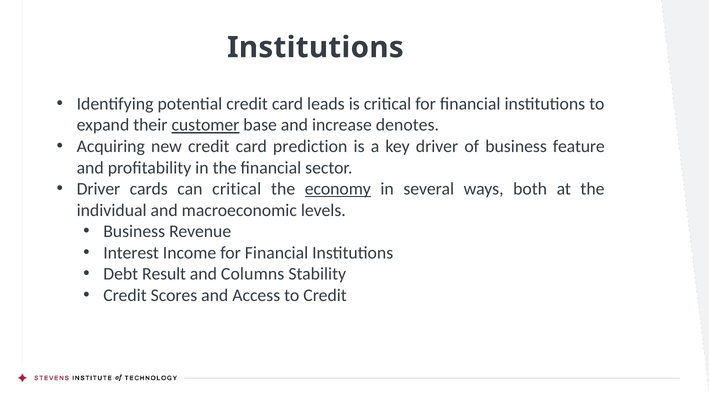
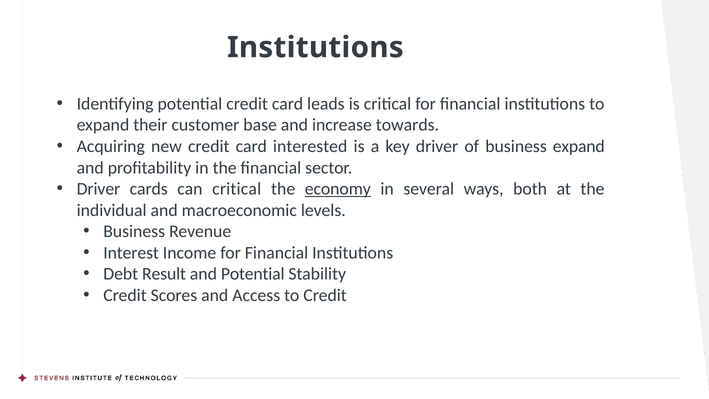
customer underline: present -> none (205, 125)
denotes: denotes -> towards (407, 125)
prediction: prediction -> interested (310, 146)
business feature: feature -> expand (579, 146)
and Columns: Columns -> Potential (253, 274)
